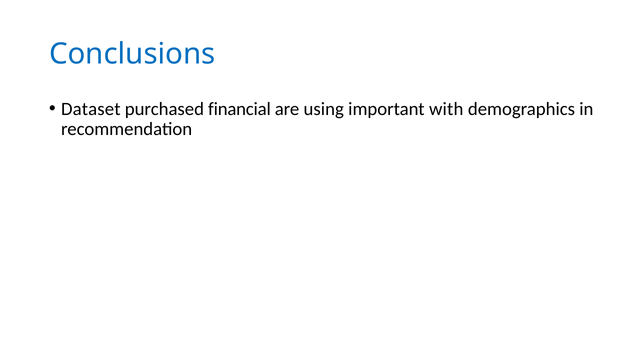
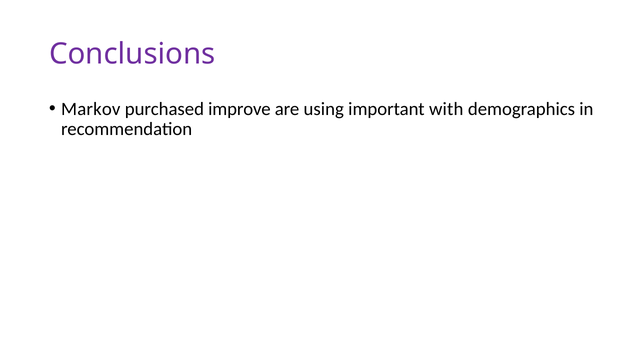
Conclusions colour: blue -> purple (132, 54)
Dataset: Dataset -> Markov (91, 109)
financial: financial -> improve (239, 109)
